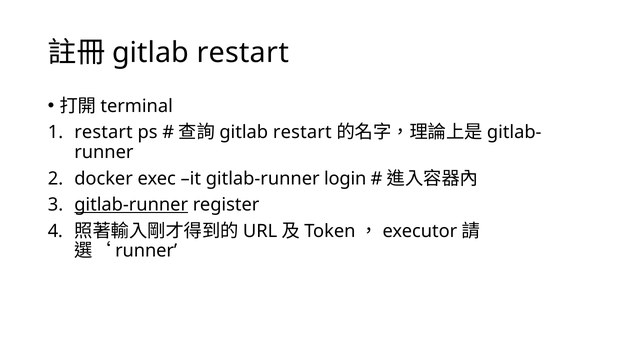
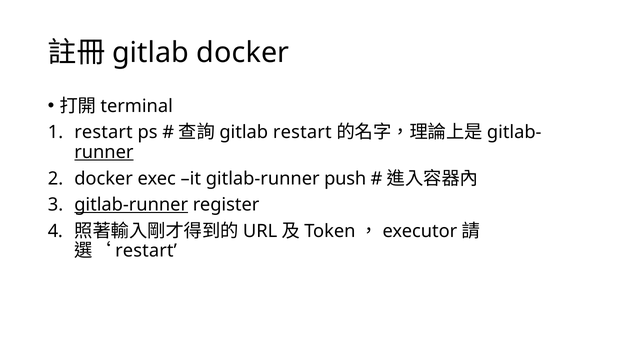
restart: restart -> docker (243, 53)
runner underline: none -> present (104, 152)
login: login -> push (345, 178)
runner: runner -> restart (146, 251)
